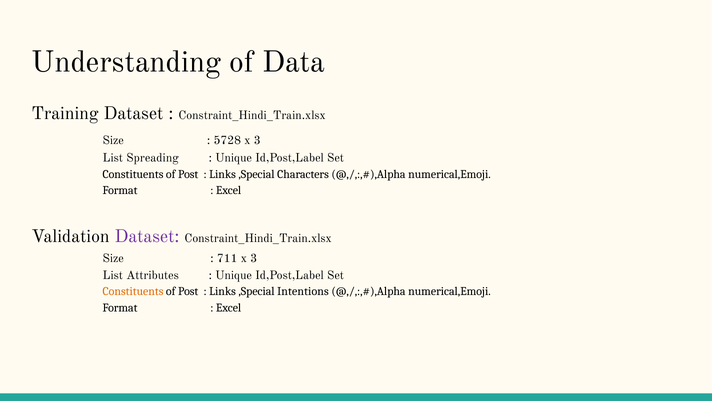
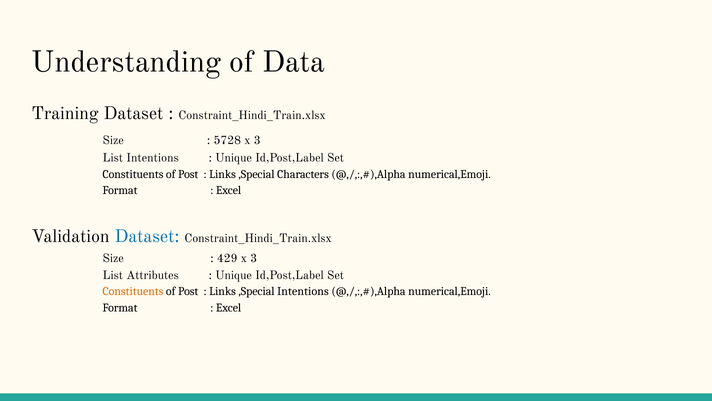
List Spreading: Spreading -> Intentions (153, 158)
Dataset colour: purple -> blue (147, 236)
711: 711 -> 429 (227, 258)
